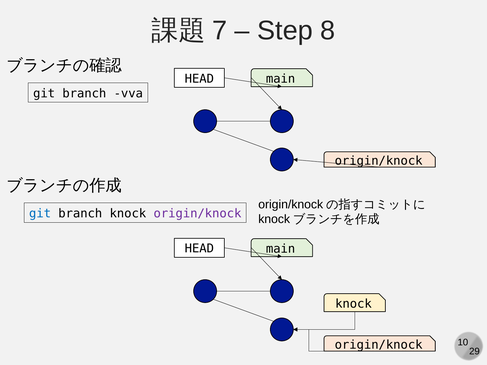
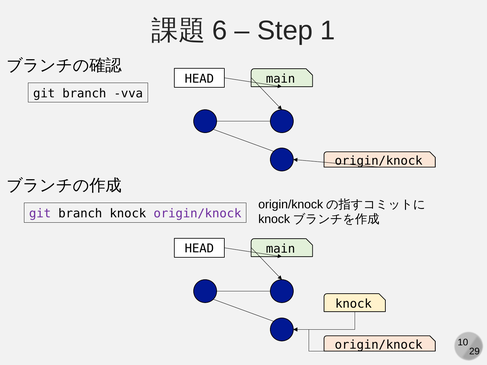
7: 7 -> 6 (220, 31)
8: 8 -> 1 (328, 31)
git colour: blue -> purple (40, 214)
